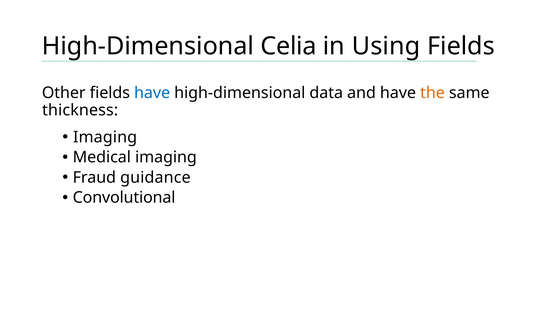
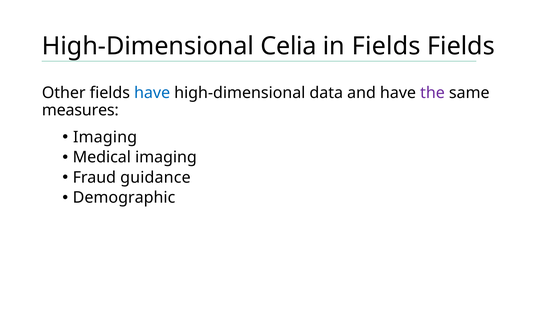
in Using: Using -> Fields (386, 46)
the colour: orange -> purple (432, 93)
thickness: thickness -> measures (80, 110)
Convolutional: Convolutional -> Demographic (124, 198)
